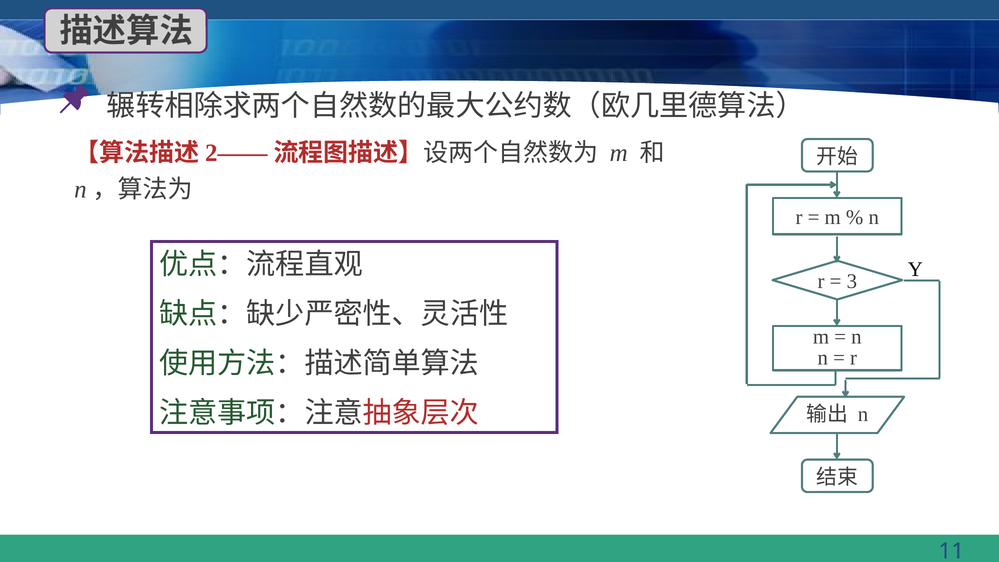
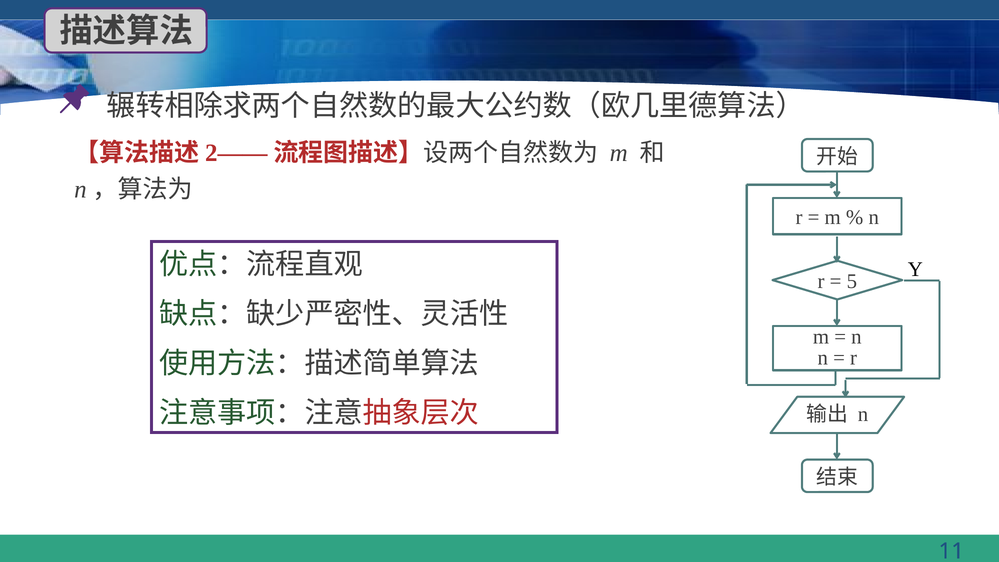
3: 3 -> 5 (852, 281)
